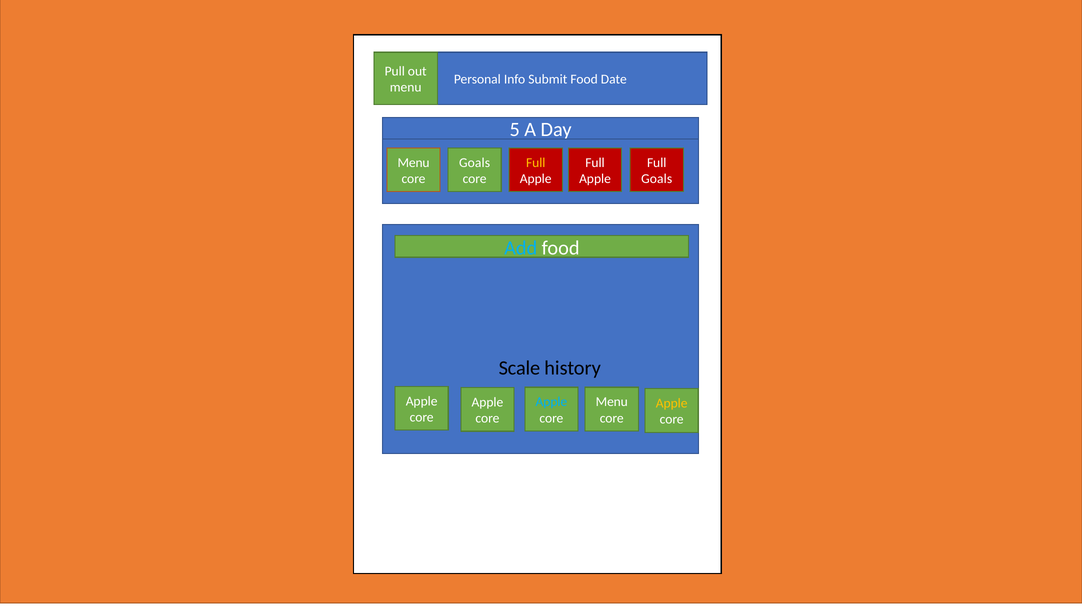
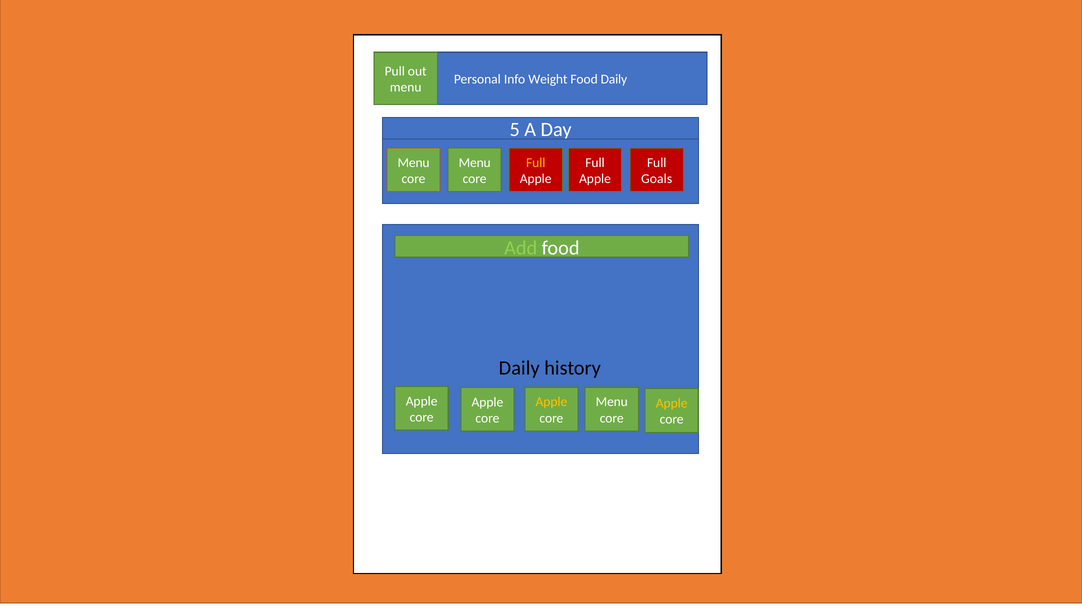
Submit: Submit -> Weight (548, 79)
Date: Date -> Daily (614, 79)
Goals: Goals -> Menu (475, 162)
Add colour: light blue -> light green (521, 248)
Scale: Scale -> Daily (519, 368)
Apple colour: light blue -> yellow (551, 402)
